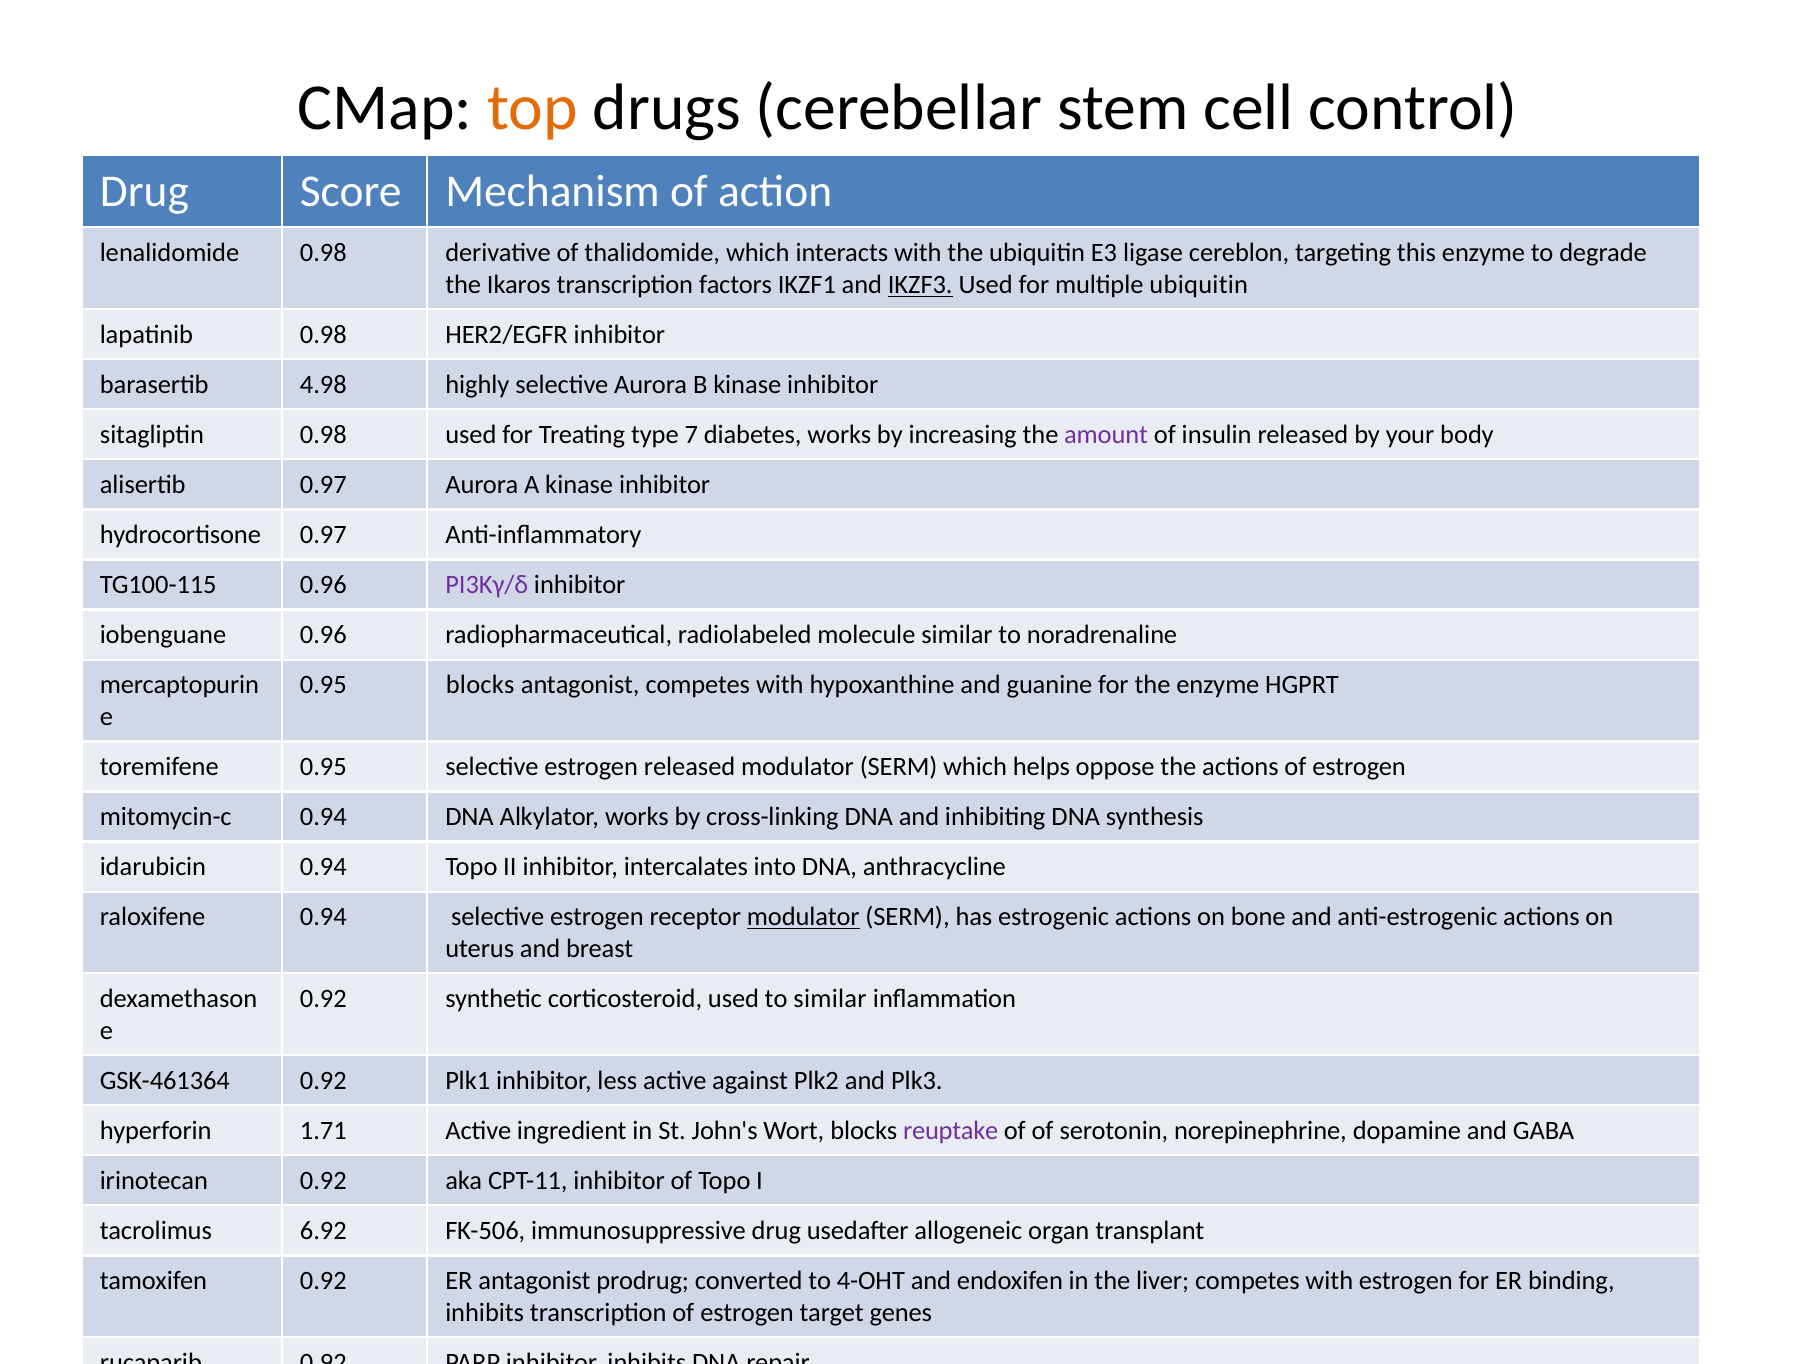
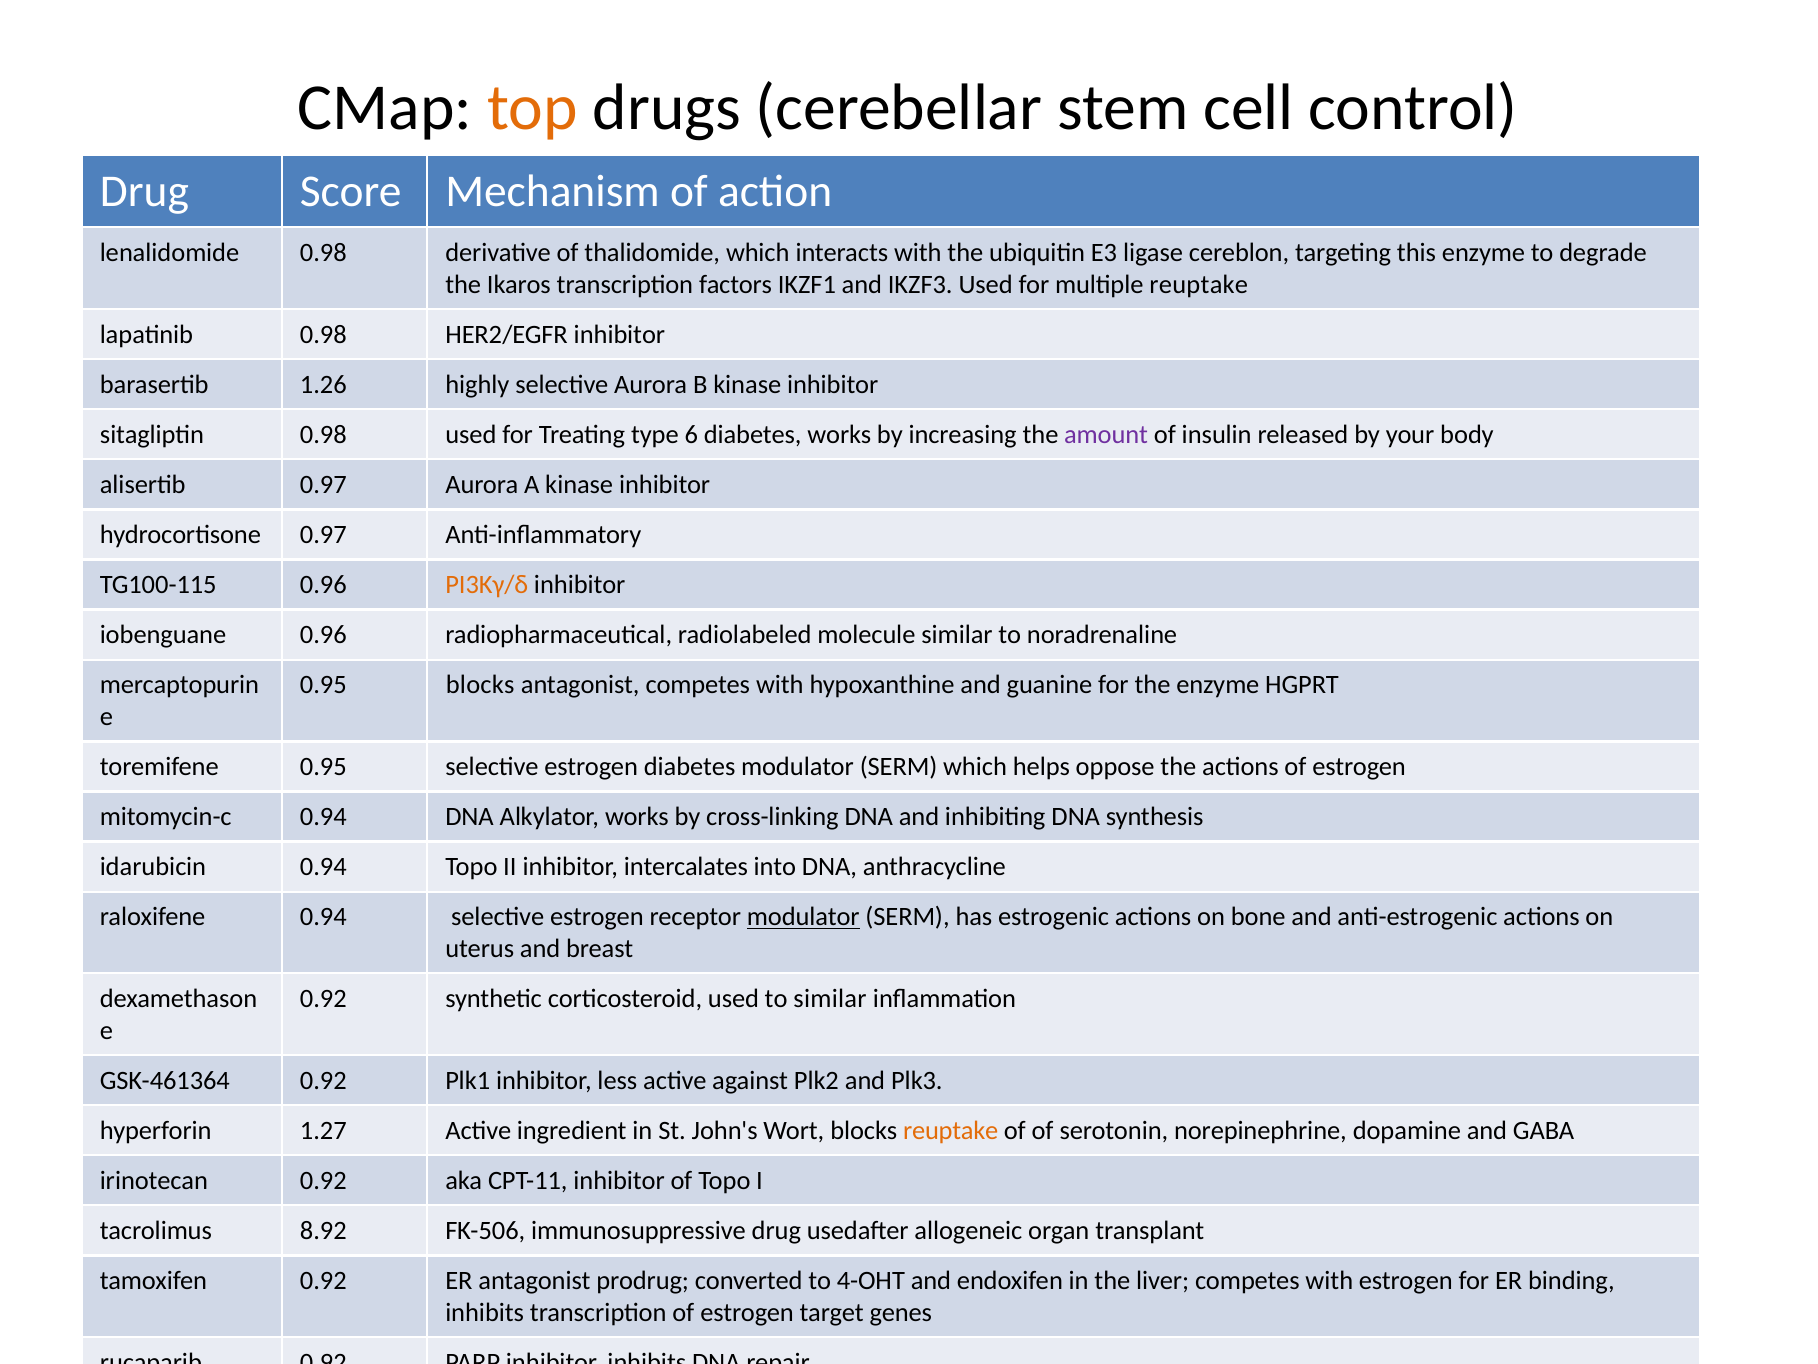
IKZF3 underline: present -> none (920, 285)
multiple ubiquitin: ubiquitin -> reuptake (1199, 285)
4.98: 4.98 -> 1.26 (323, 385)
7: 7 -> 6 (691, 435)
PI3Kγ/δ colour: purple -> orange (487, 585)
estrogen released: released -> diabetes (690, 767)
1.71: 1.71 -> 1.27 (323, 1130)
reuptake colour: purple -> orange (951, 1130)
6.92: 6.92 -> 8.92 (323, 1230)
